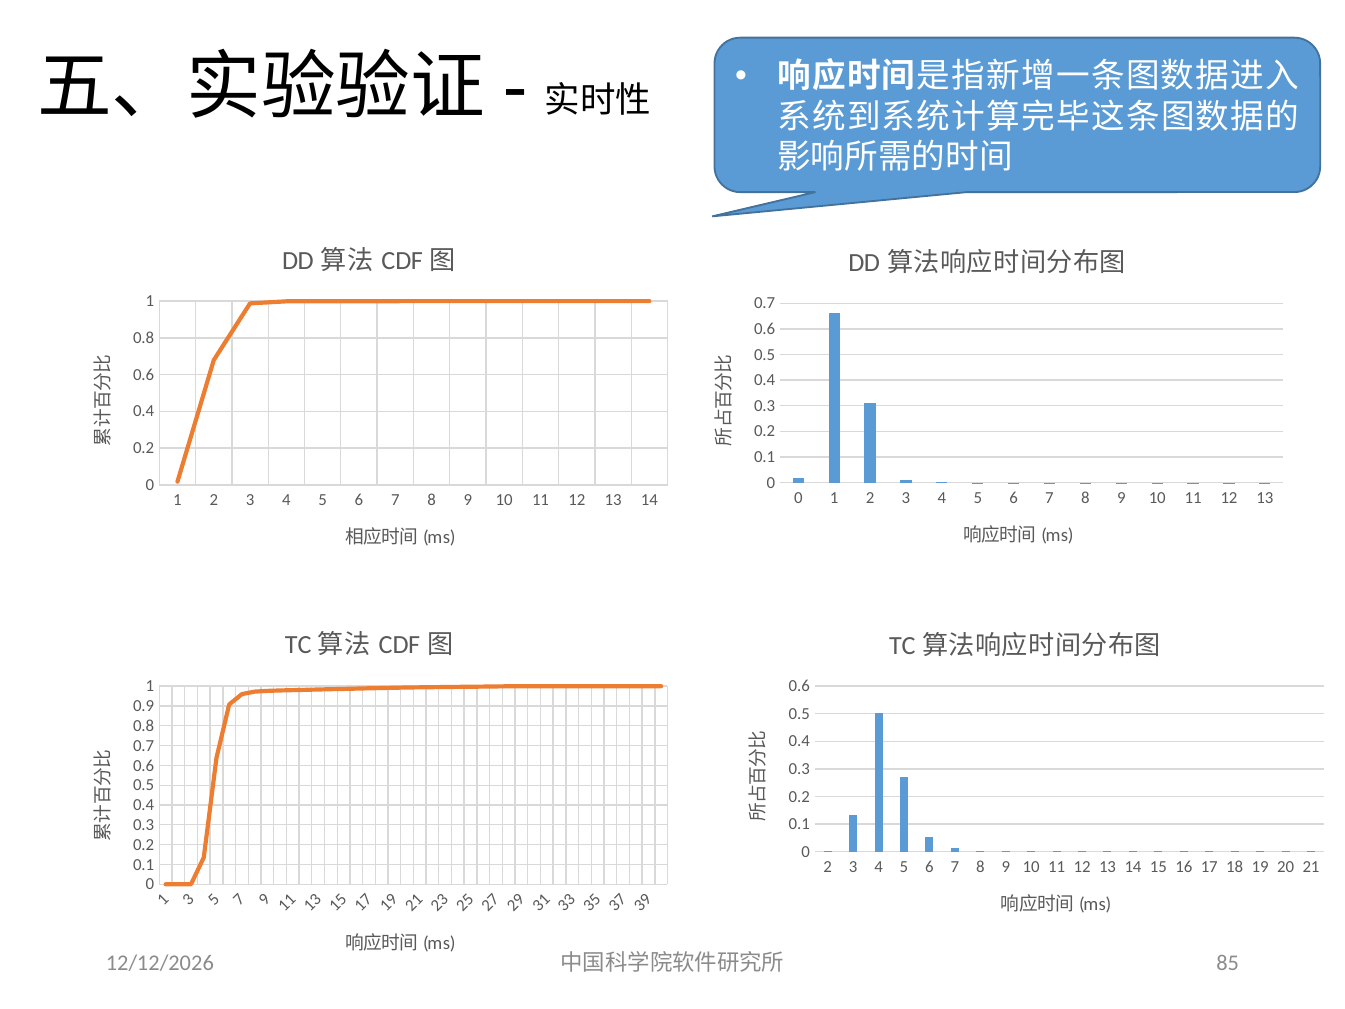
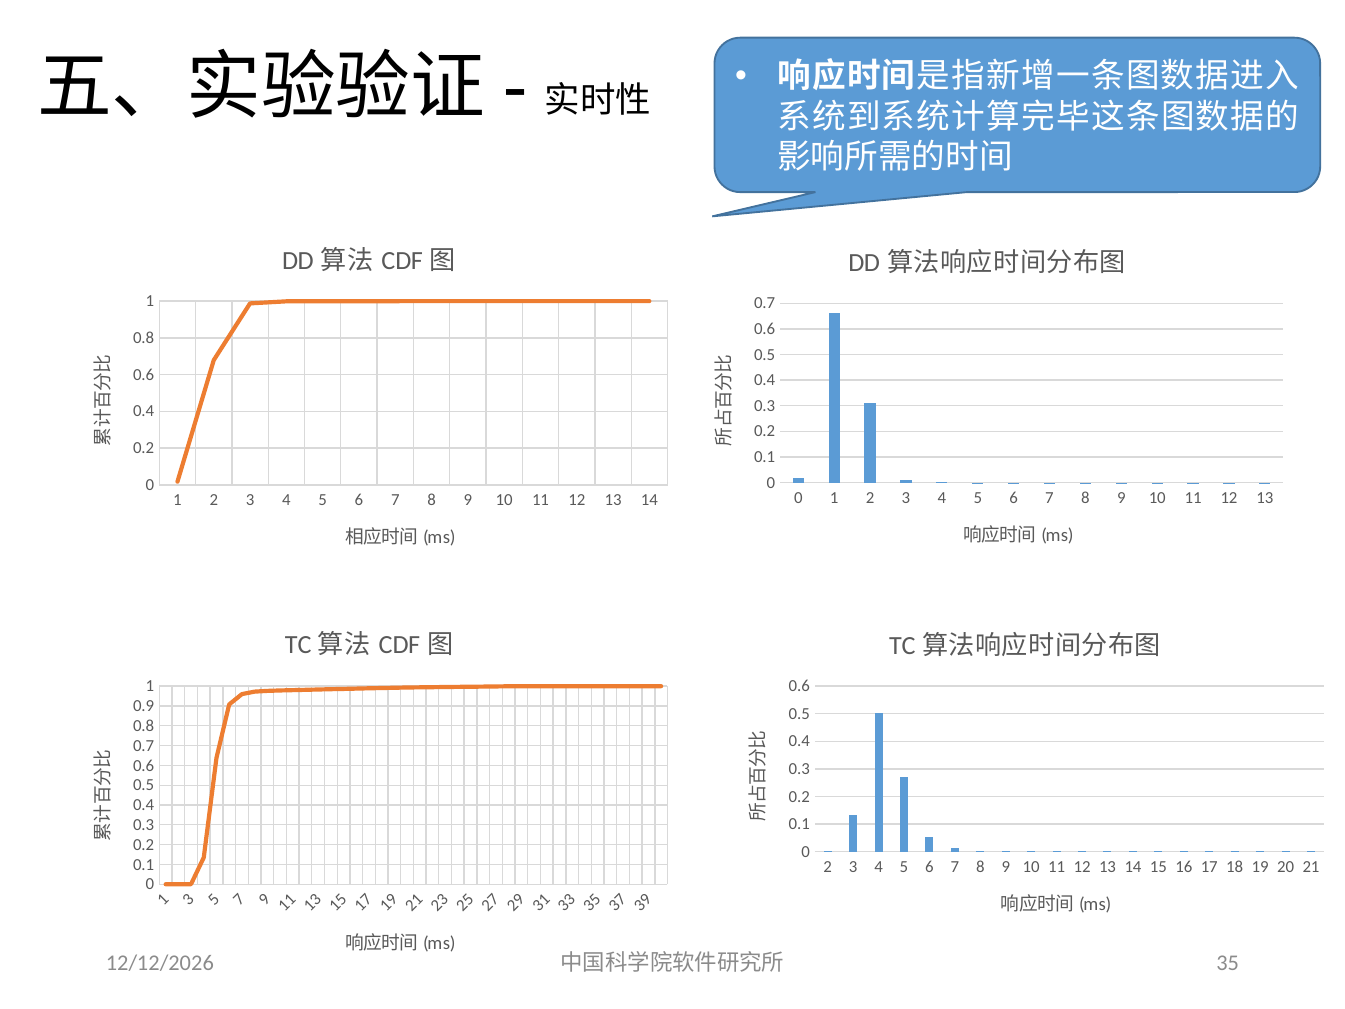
85: 85 -> 35 (1228, 963)
